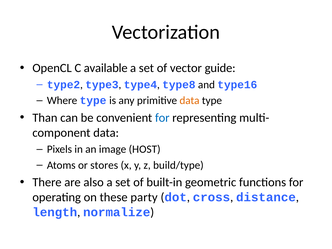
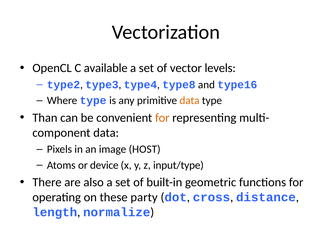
guide: guide -> levels (220, 68)
for colour: blue -> orange (162, 118)
stores: stores -> device (104, 165)
build/type: build/type -> input/type (178, 165)
